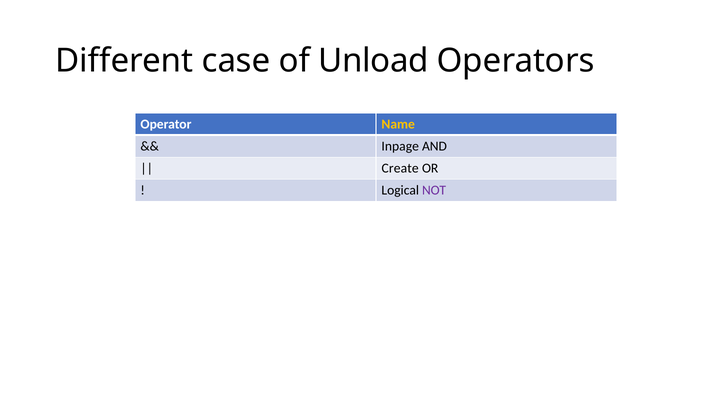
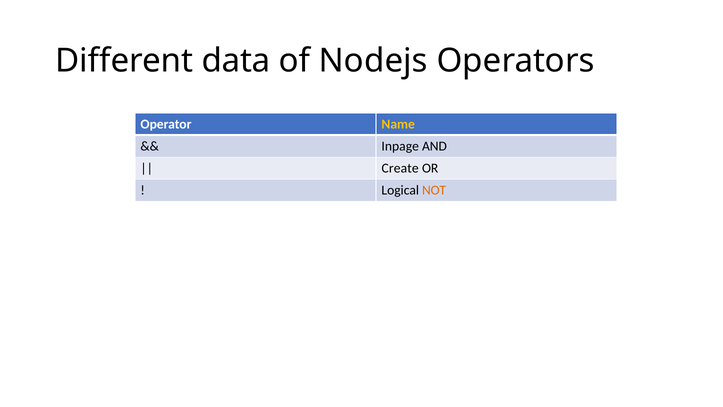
case: case -> data (236, 61)
Unload: Unload -> Nodejs (373, 61)
NOT colour: purple -> orange (434, 190)
